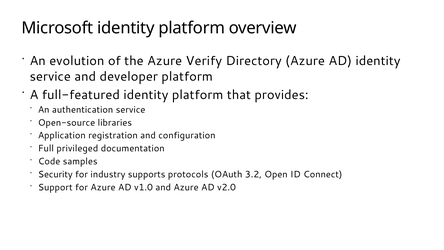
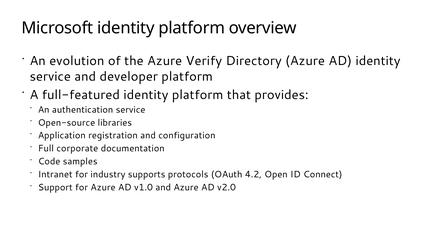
privileged: privileged -> corporate (77, 148)
Security: Security -> Intranet (55, 174)
3.2: 3.2 -> 4.2 (253, 174)
